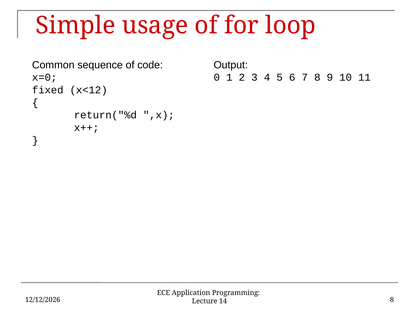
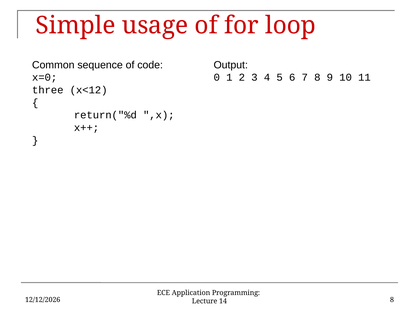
fixed: fixed -> three (48, 90)
